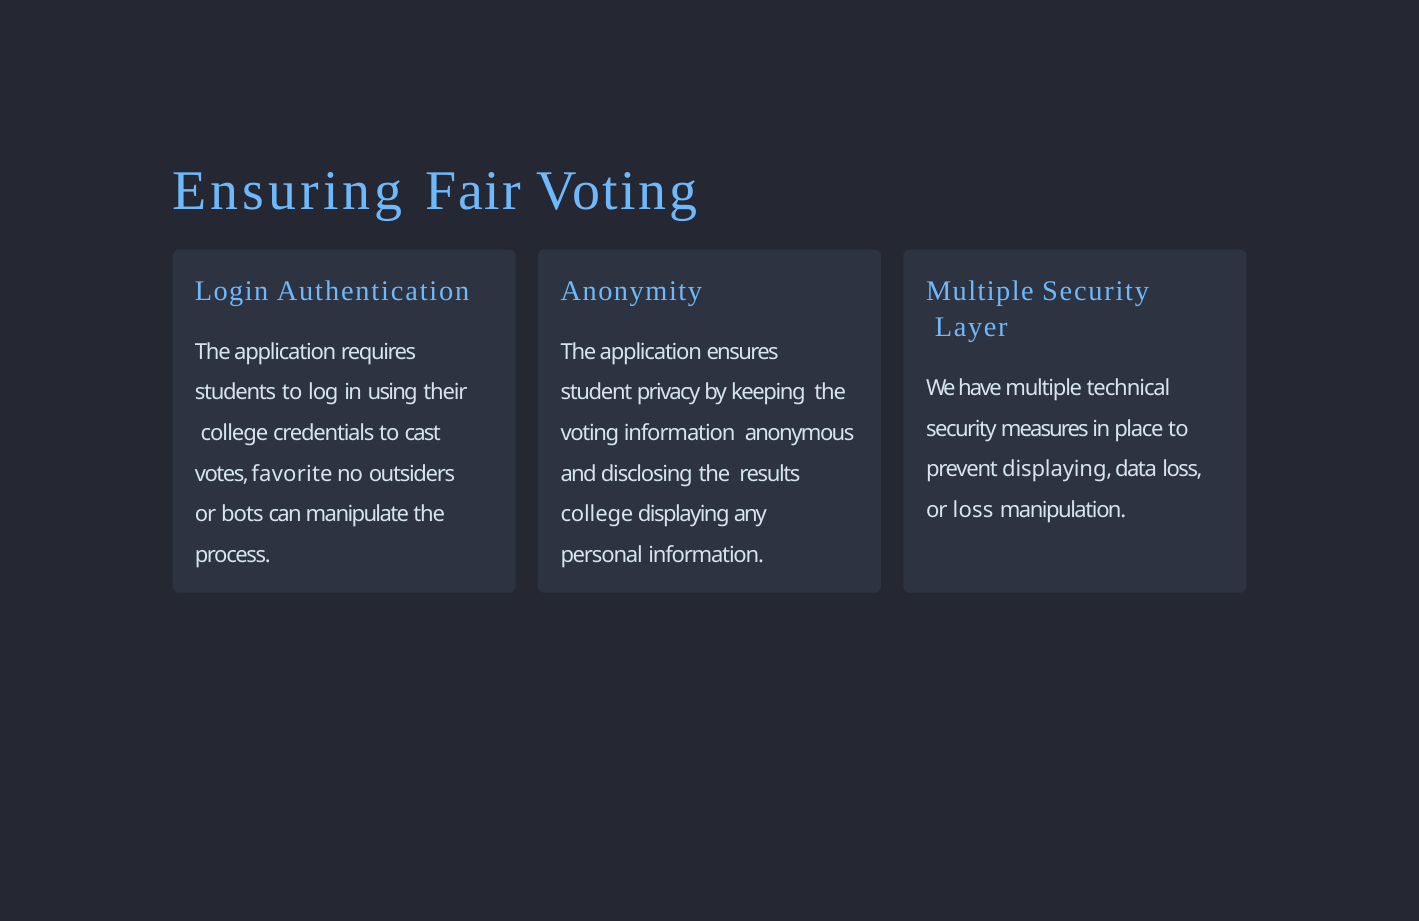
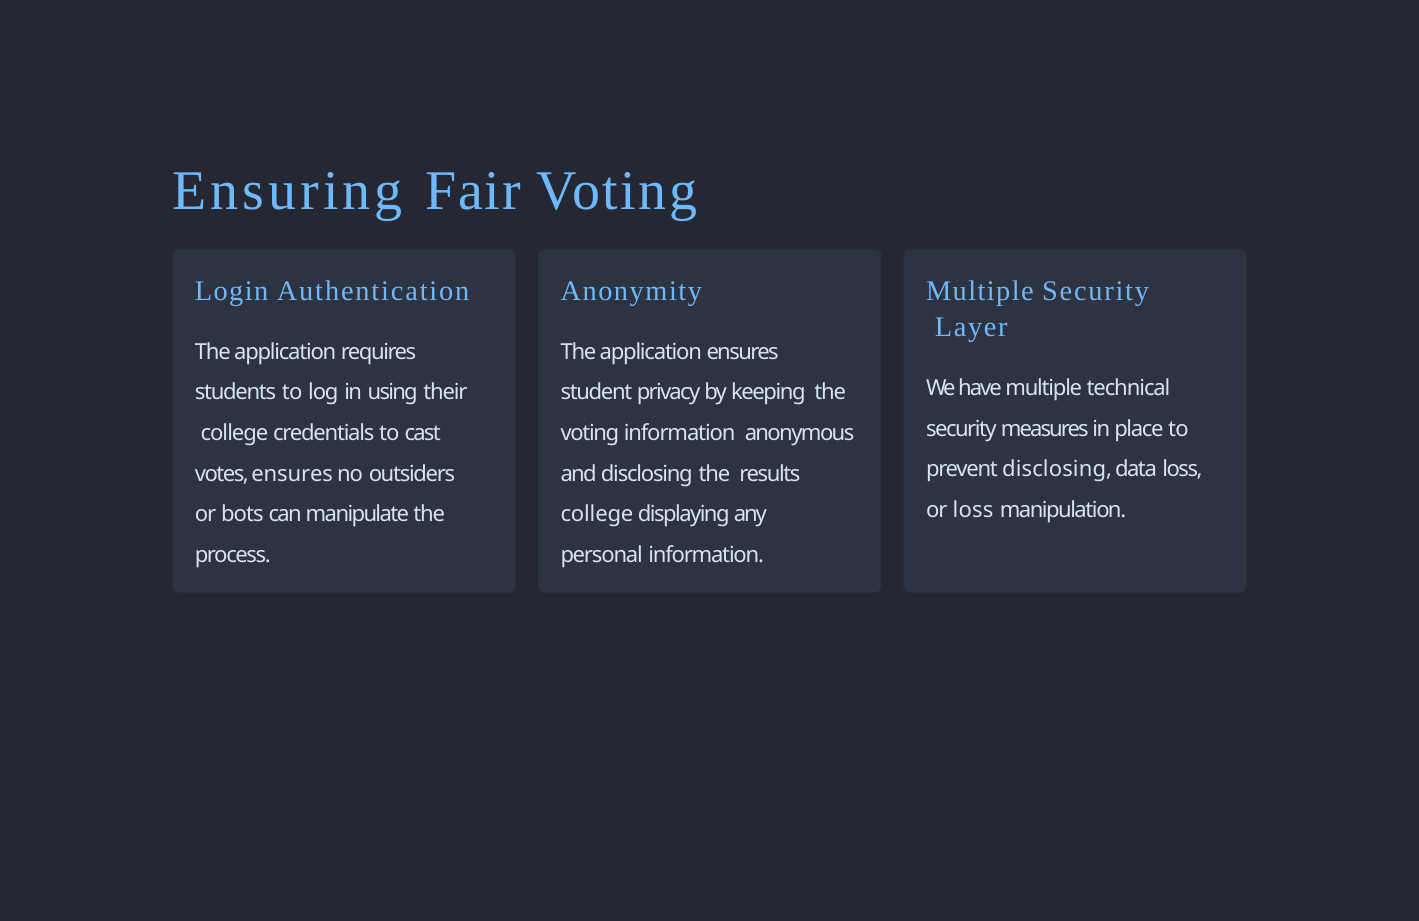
prevent displaying: displaying -> disclosing (1057, 469)
votes favorite: favorite -> ensures (292, 474)
